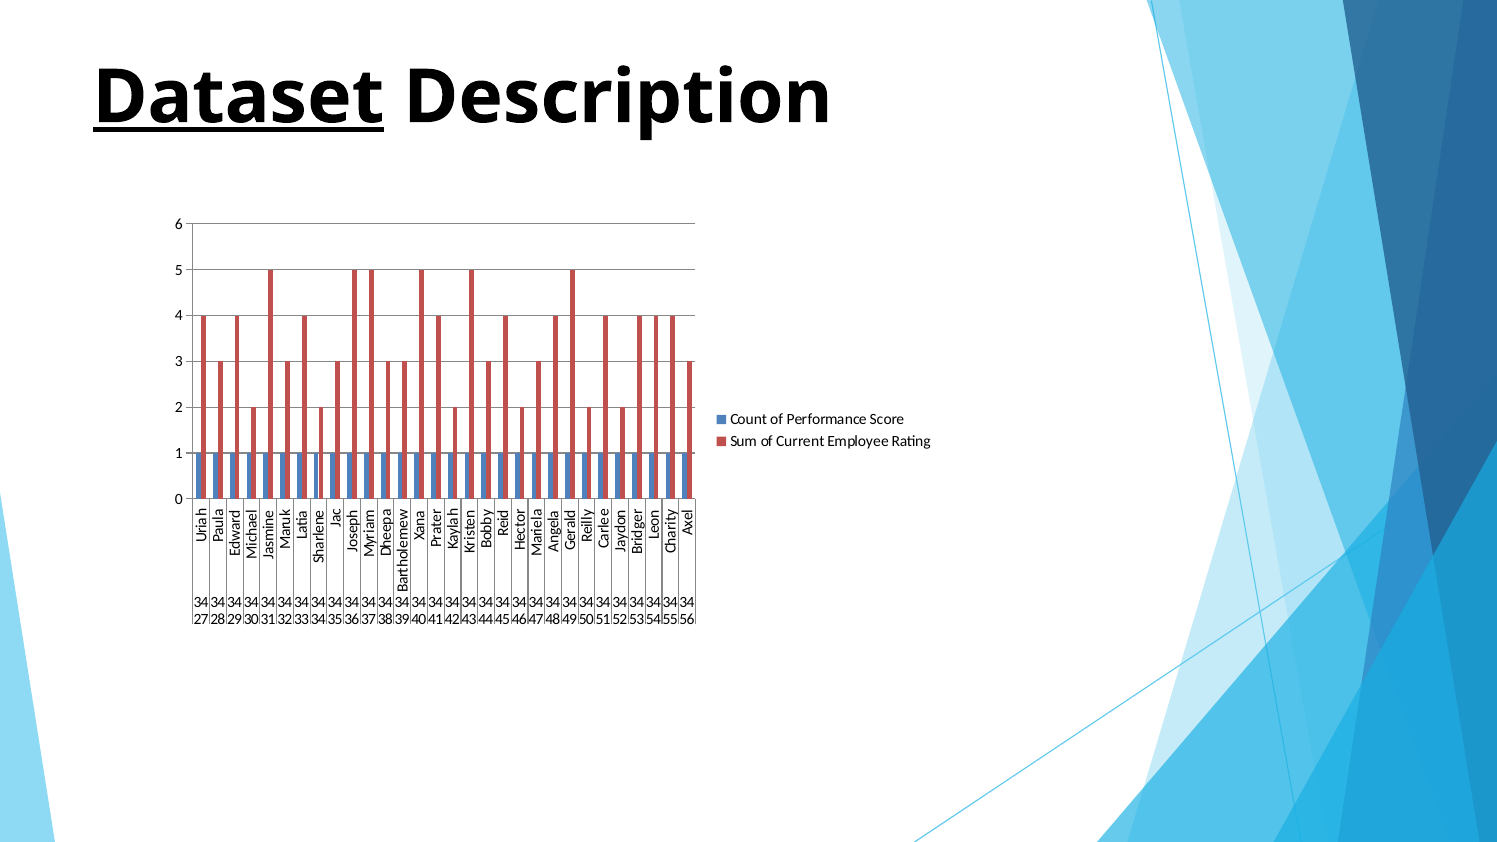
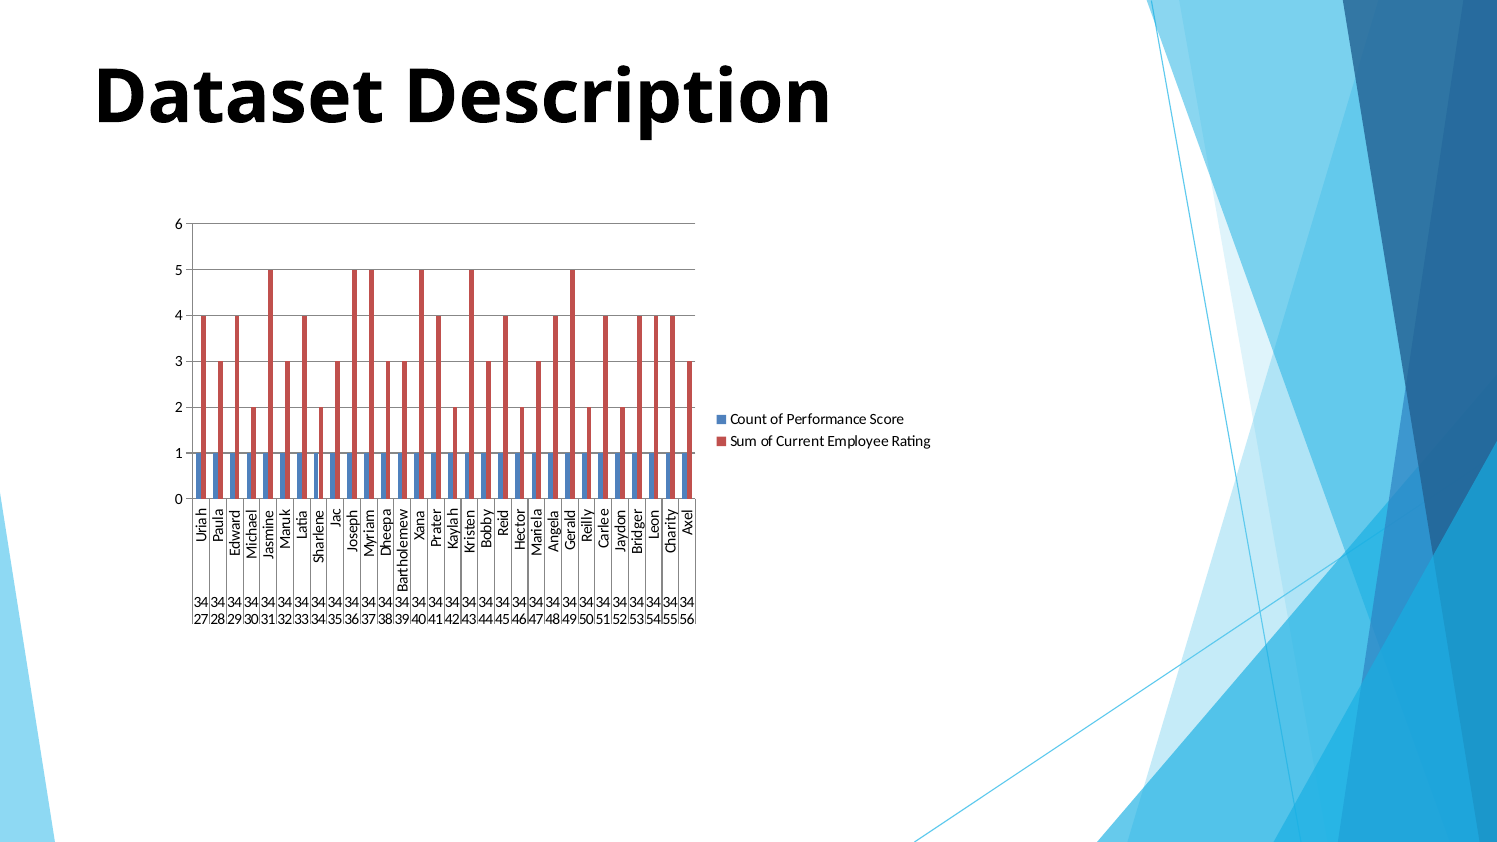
Dataset underline: present -> none (238, 97)
